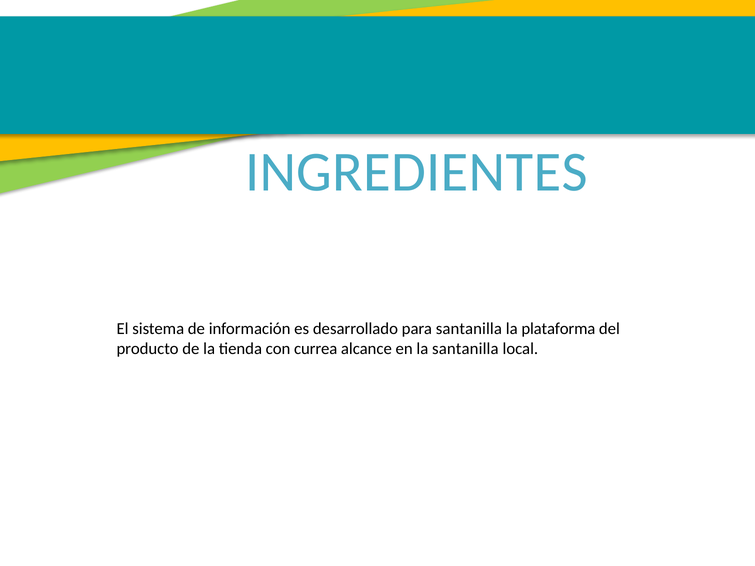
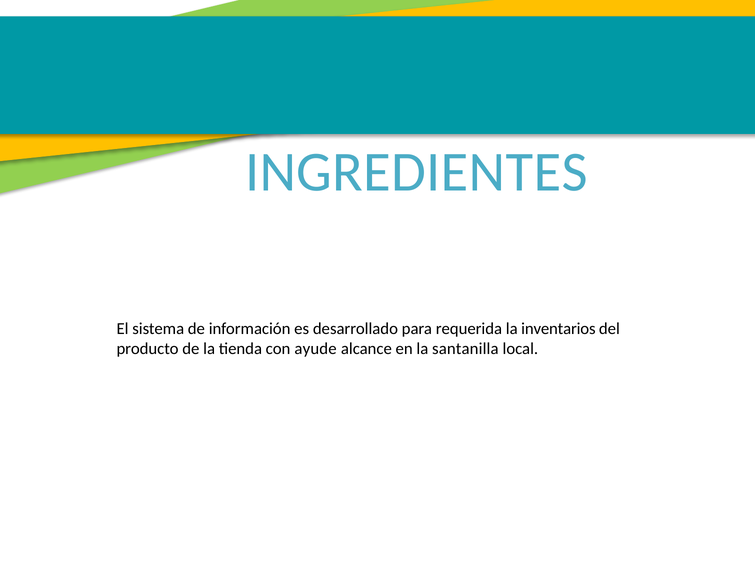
para santanilla: santanilla -> requerida (469, 329)
plataforma: plataforma -> inventarios (558, 329)
currea: currea -> ayude (316, 349)
